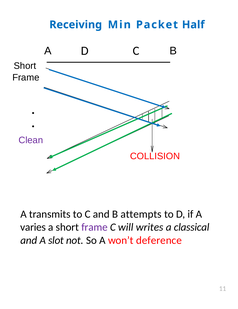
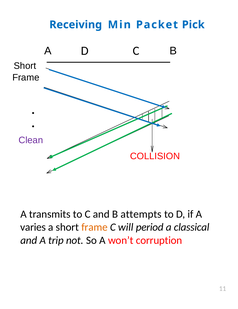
Half: Half -> Pick (193, 25)
frame colour: purple -> orange (94, 226)
writes: writes -> period (150, 226)
slot: slot -> trip (56, 240)
deference: deference -> corruption (159, 240)
